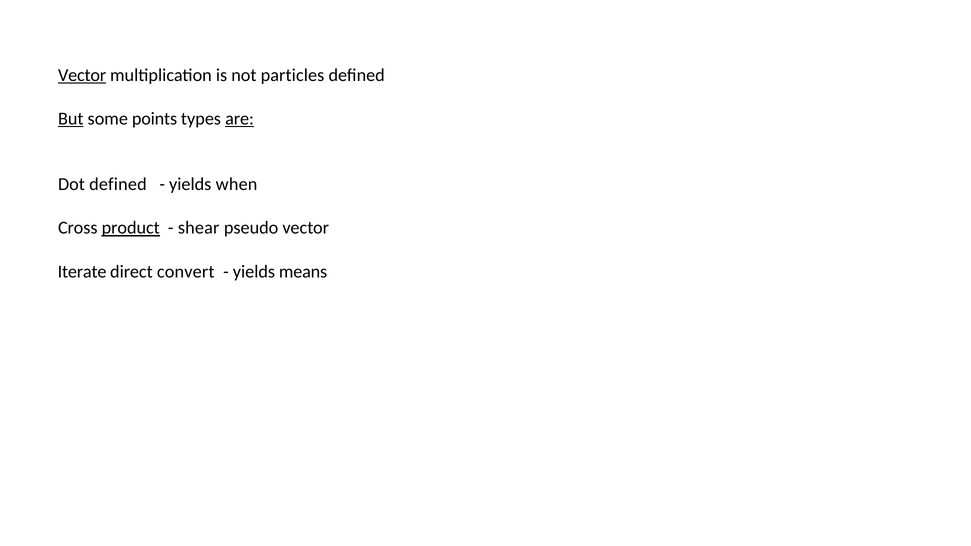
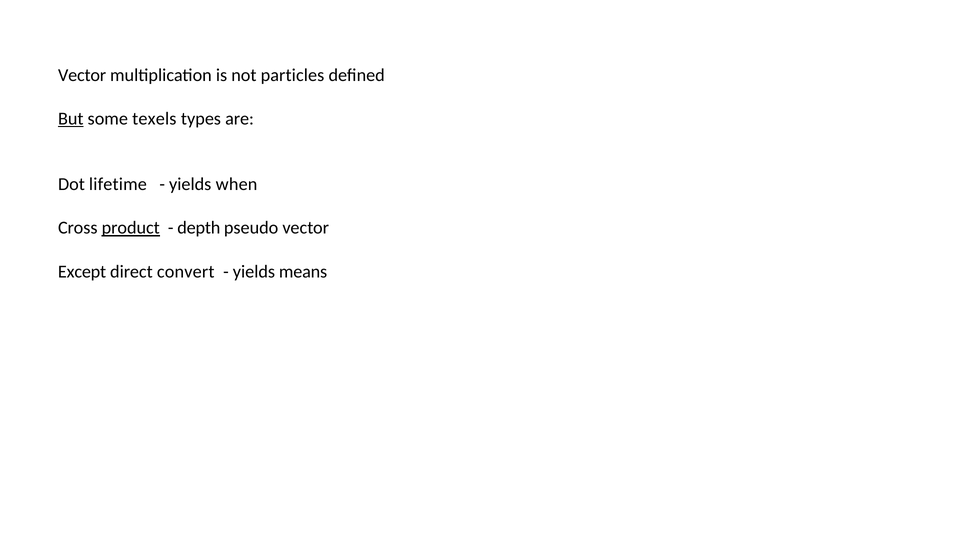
Vector underline: present -> none (82, 75)
points: points -> texels (154, 119)
are underline: present -> none (240, 119)
Dot defined: defined -> lifetime (118, 184)
shear: shear -> depth (199, 228)
Iterate: Iterate -> Except (82, 272)
